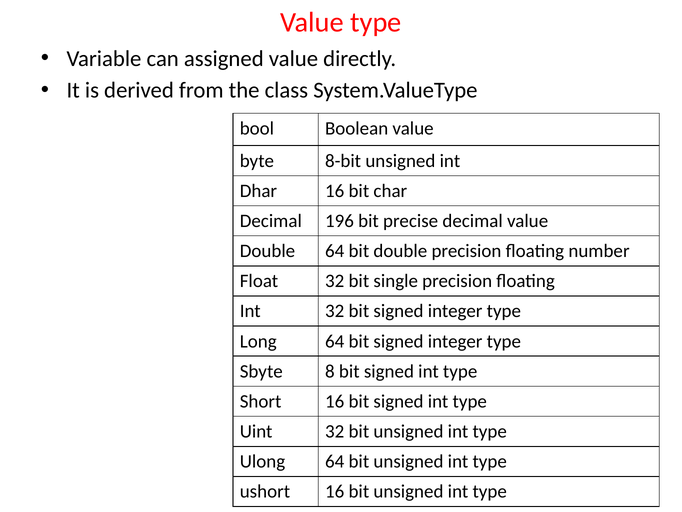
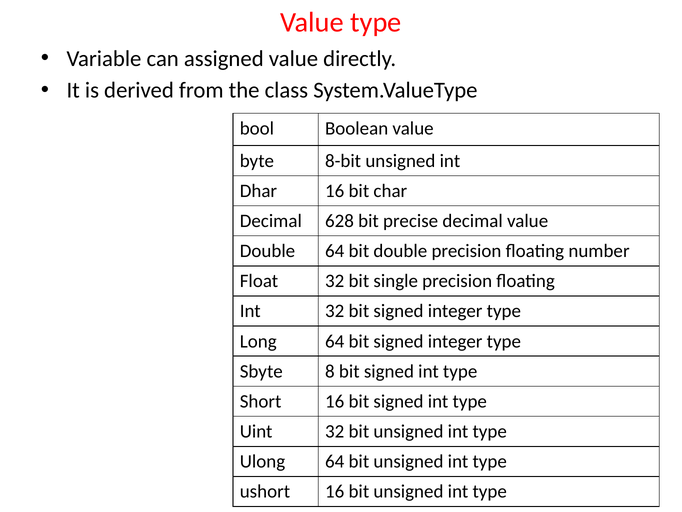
196: 196 -> 628 (339, 221)
